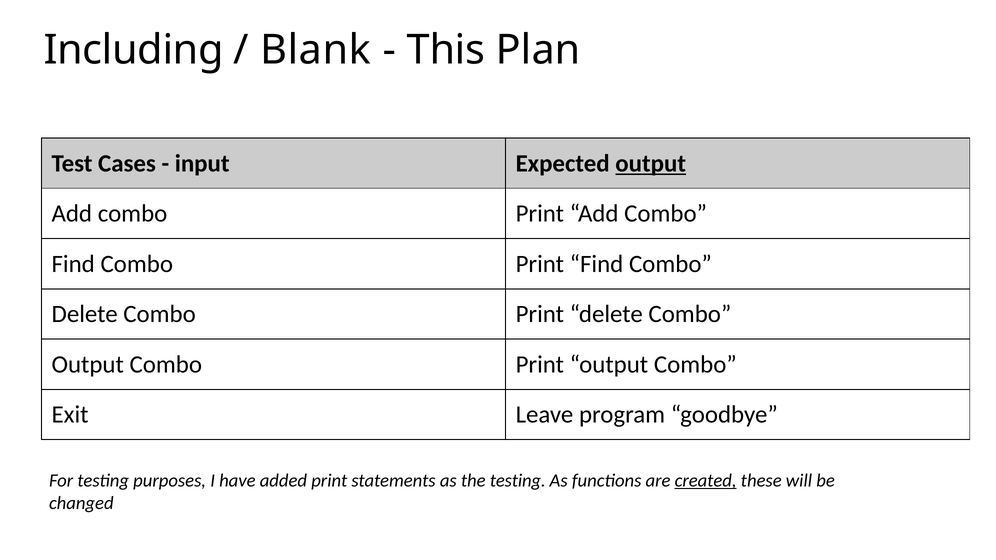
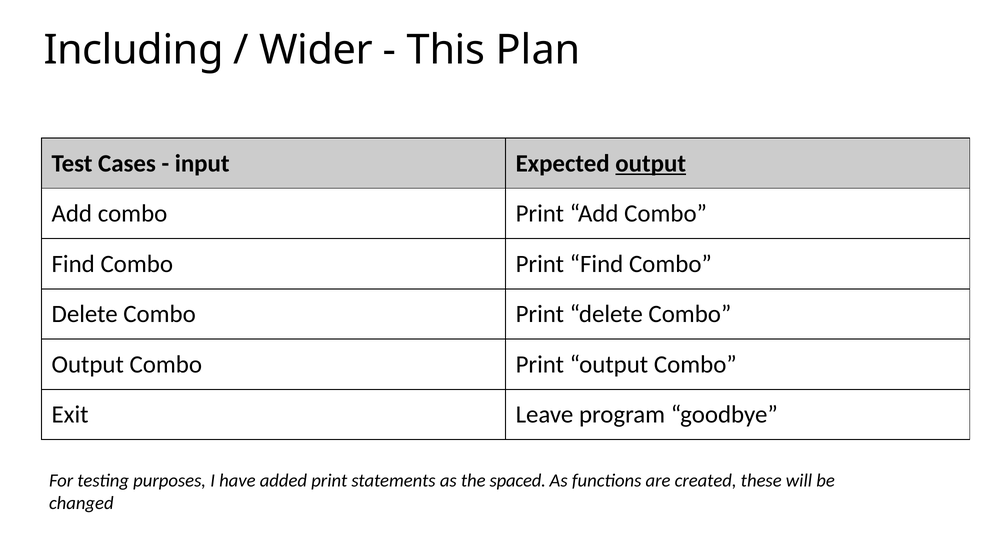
Blank: Blank -> Wider (316, 50)
the testing: testing -> spaced (518, 481)
created underline: present -> none (706, 481)
